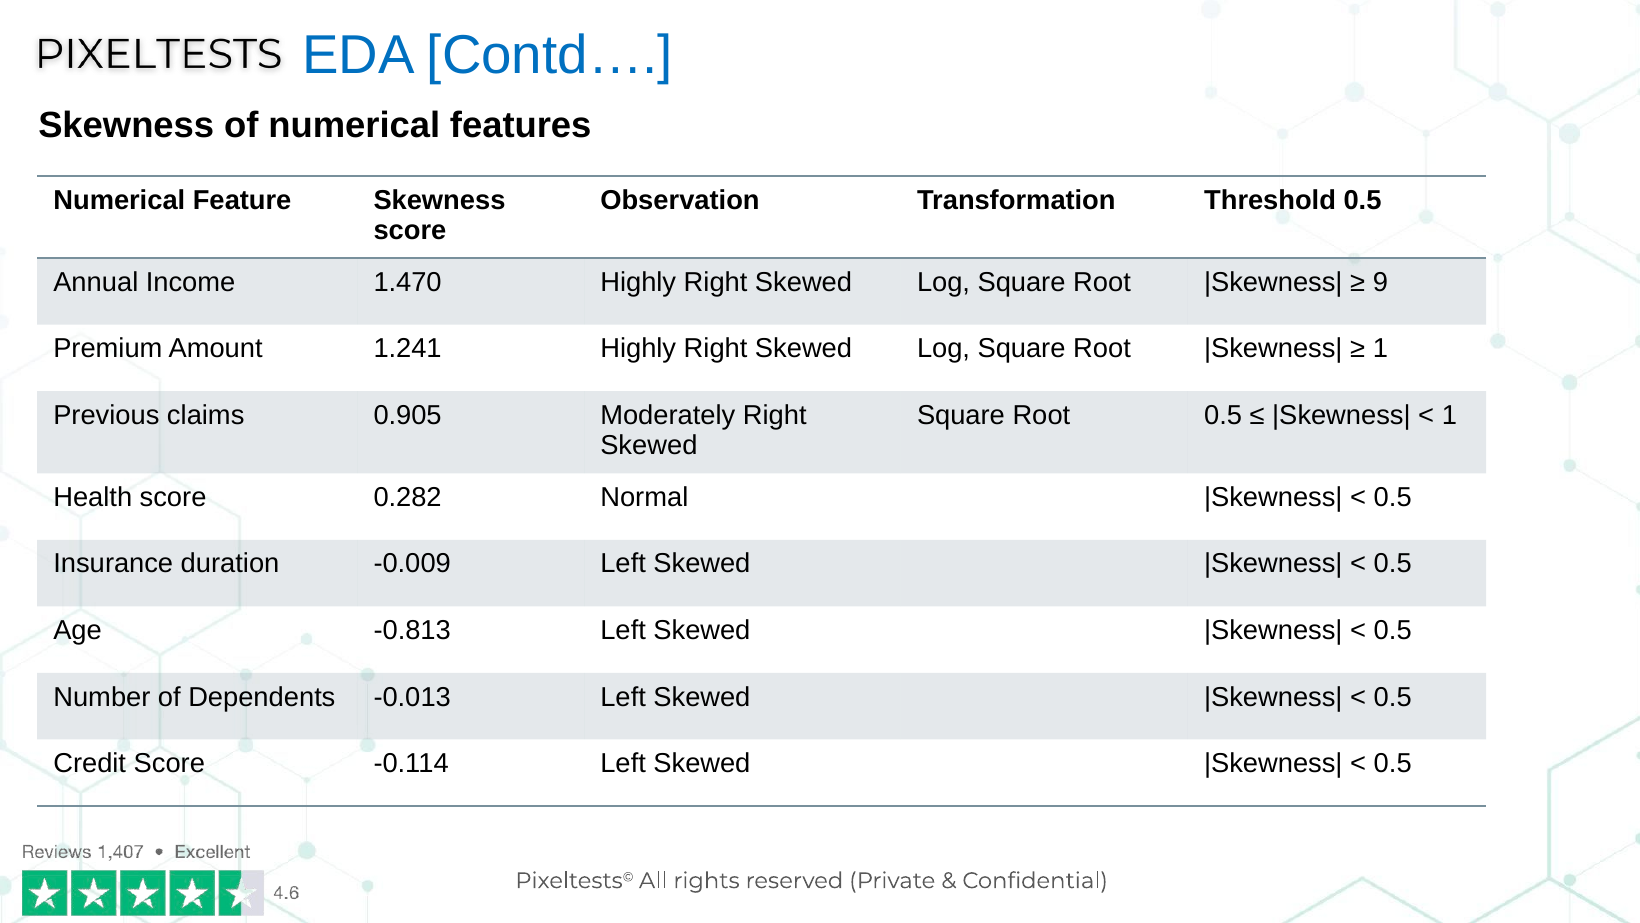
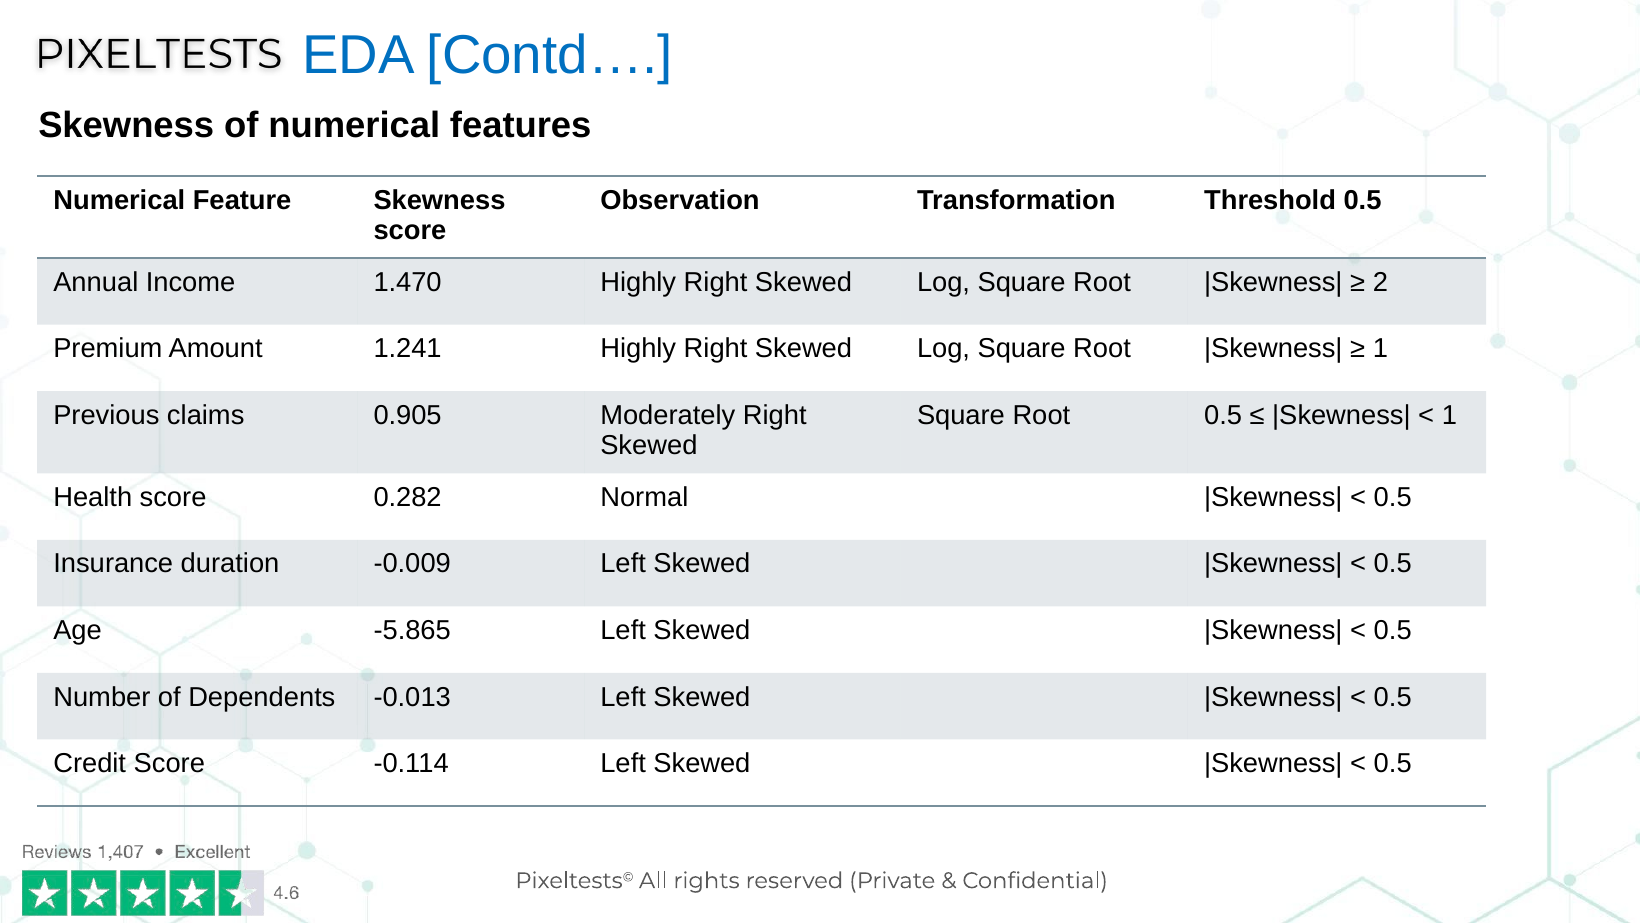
9: 9 -> 2 (1380, 282)
-0.813: -0.813 -> -5.865 (412, 630)
